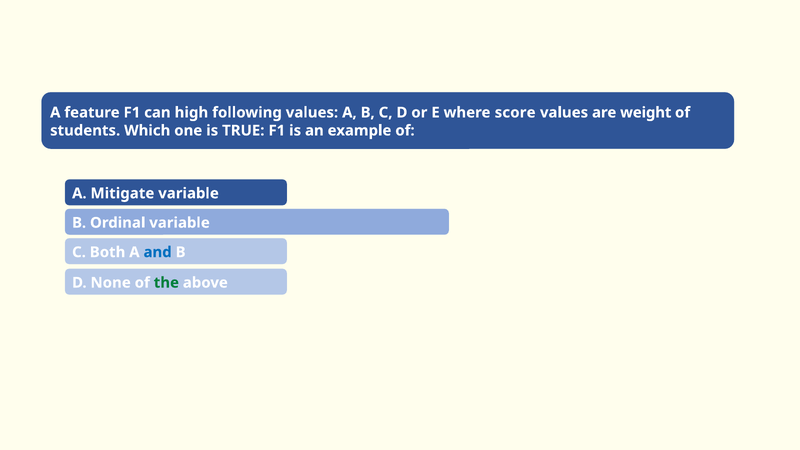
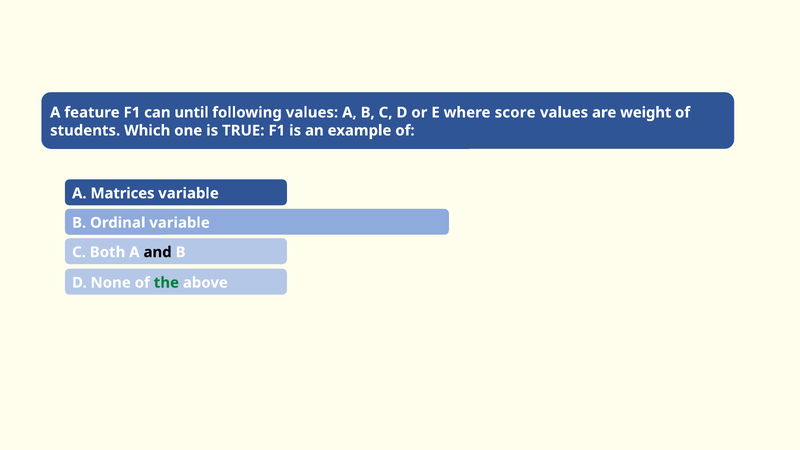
high: high -> until (192, 113)
Mitigate: Mitigate -> Matrices (123, 193)
and colour: blue -> black (158, 252)
